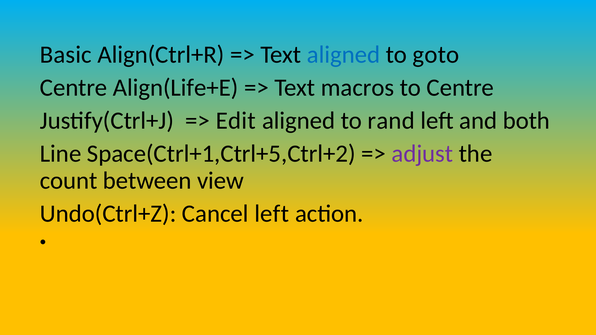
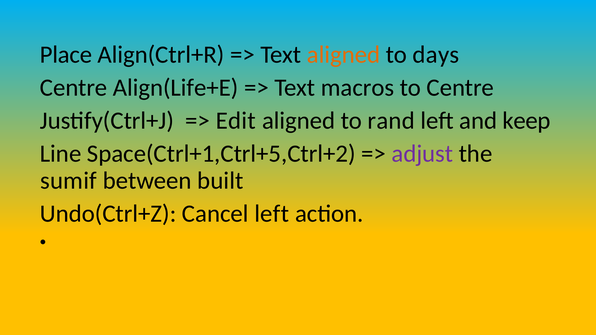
Basic: Basic -> Place (66, 55)
aligned colour: blue -> orange (344, 55)
goto: goto -> days (436, 55)
both: both -> keep (526, 121)
count: count -> sumif (68, 181)
view: view -> built (220, 181)
